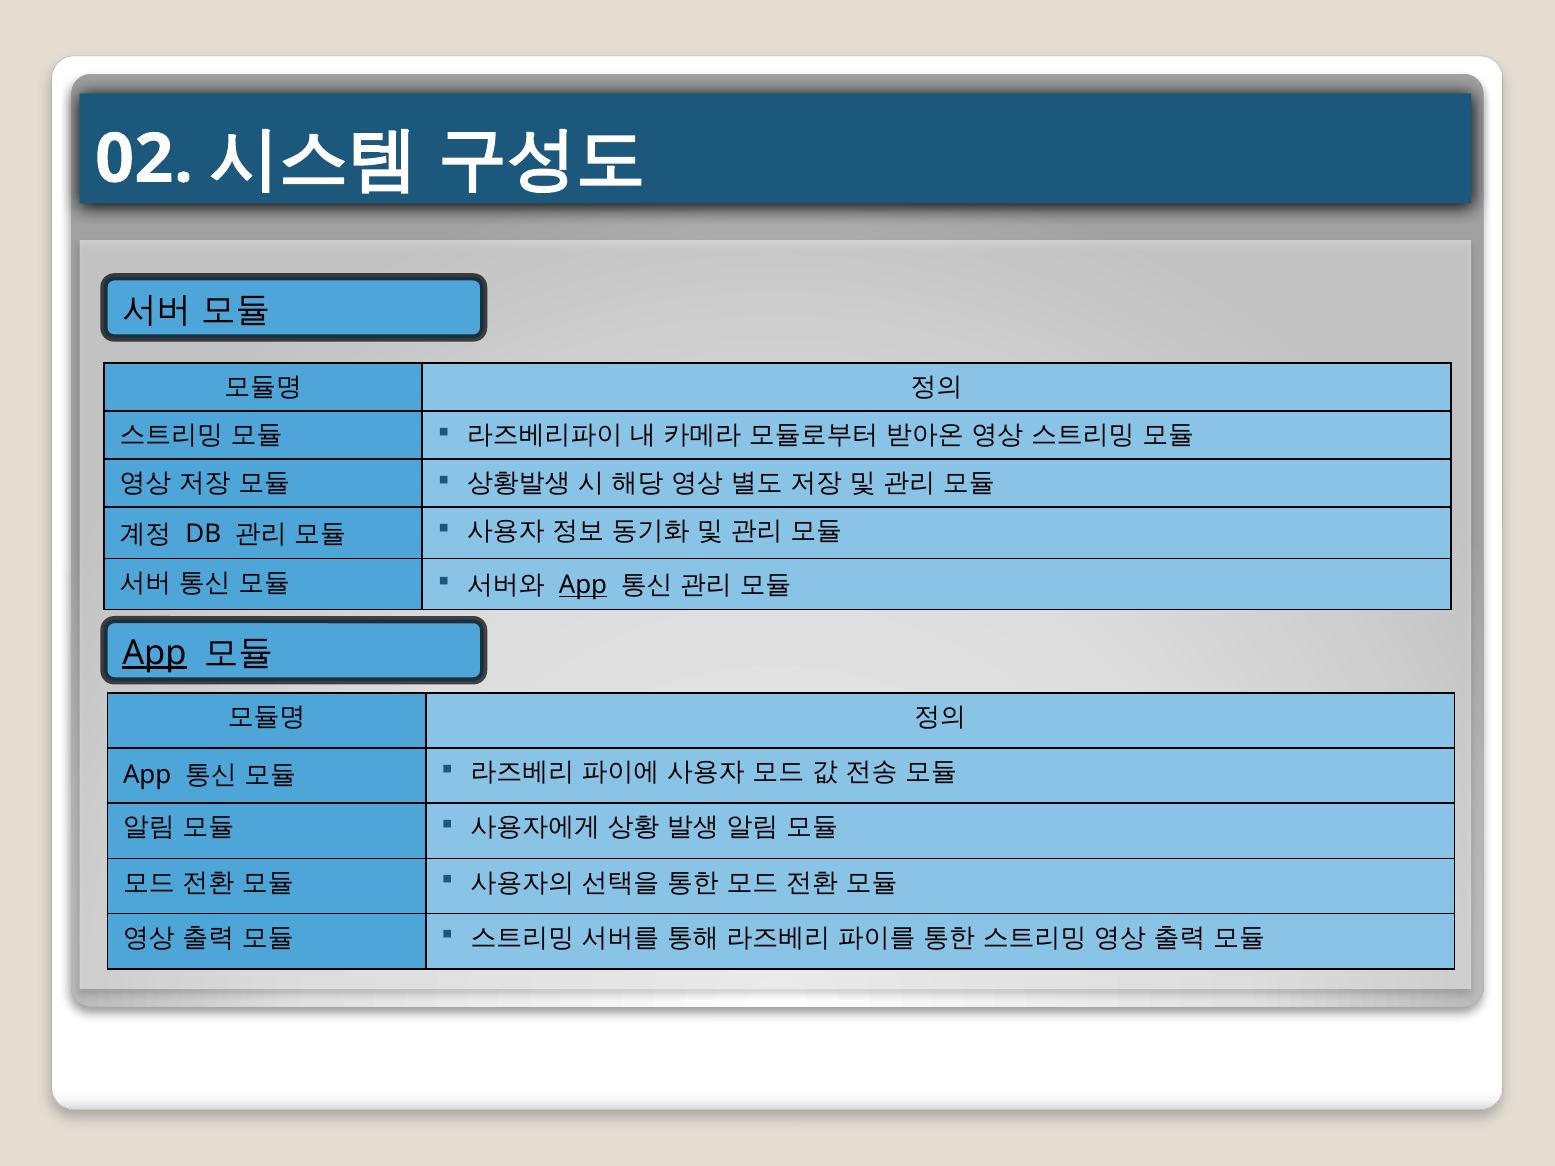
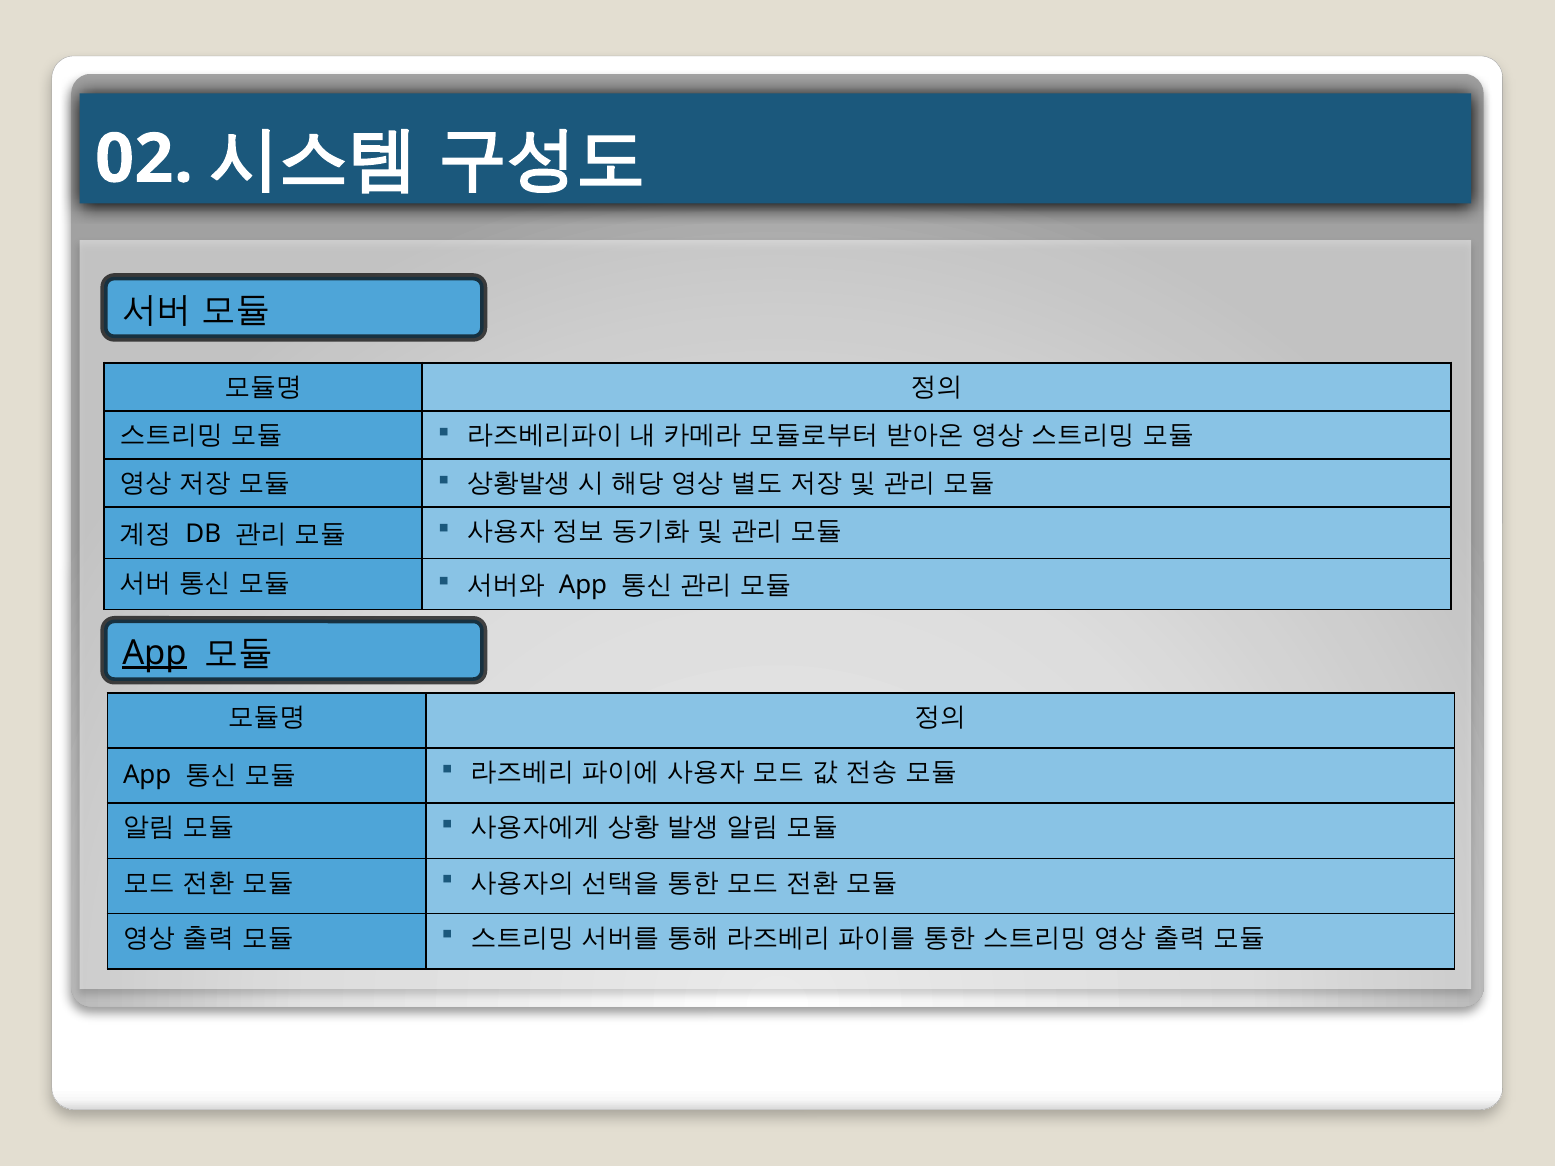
App underline: present -> none (583, 586)
